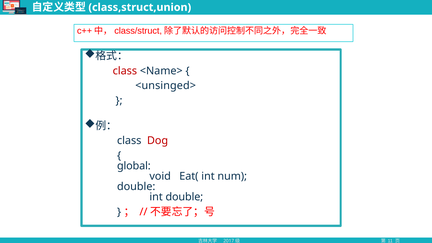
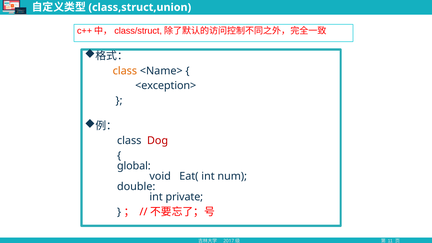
class colour: red -> orange (125, 71)
<unsinged>: <unsinged> -> <exception> (166, 86)
int double: double -> private (184, 197)
